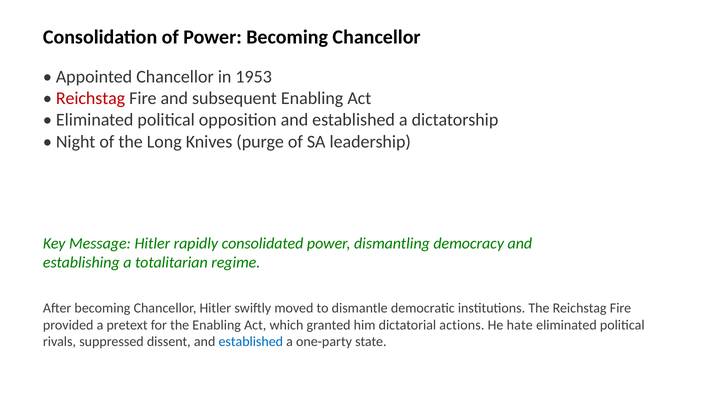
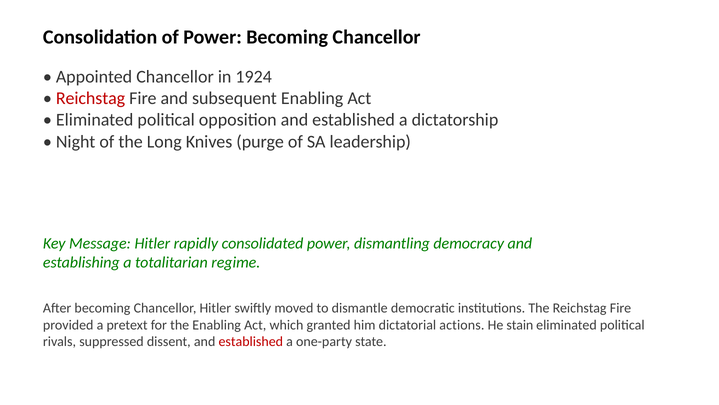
1953: 1953 -> 1924 (254, 77)
hate: hate -> stain (520, 325)
established colour: blue -> red (251, 341)
